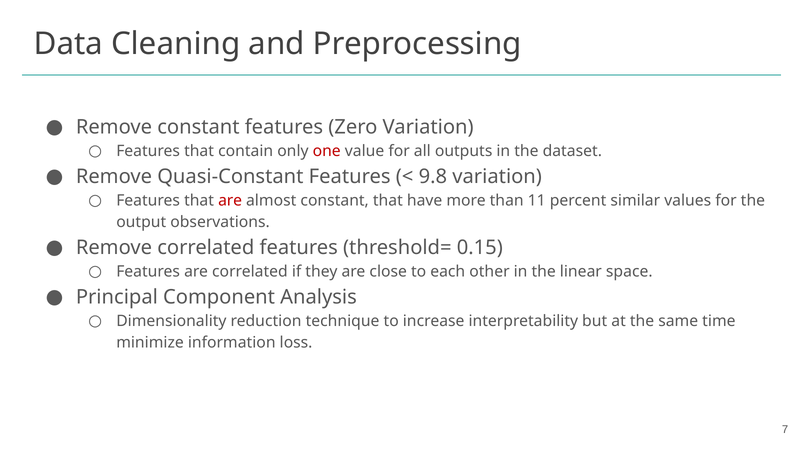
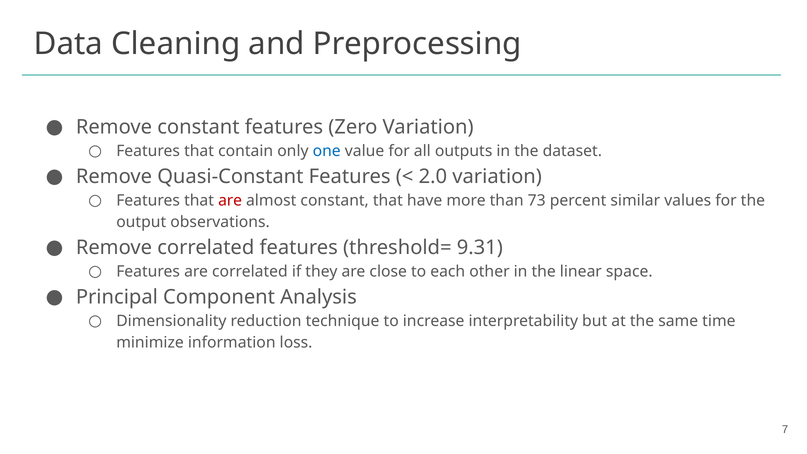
one colour: red -> blue (327, 151)
9.8: 9.8 -> 2.0 (433, 176)
11: 11 -> 73 (537, 200)
0.15: 0.15 -> 9.31 (480, 247)
